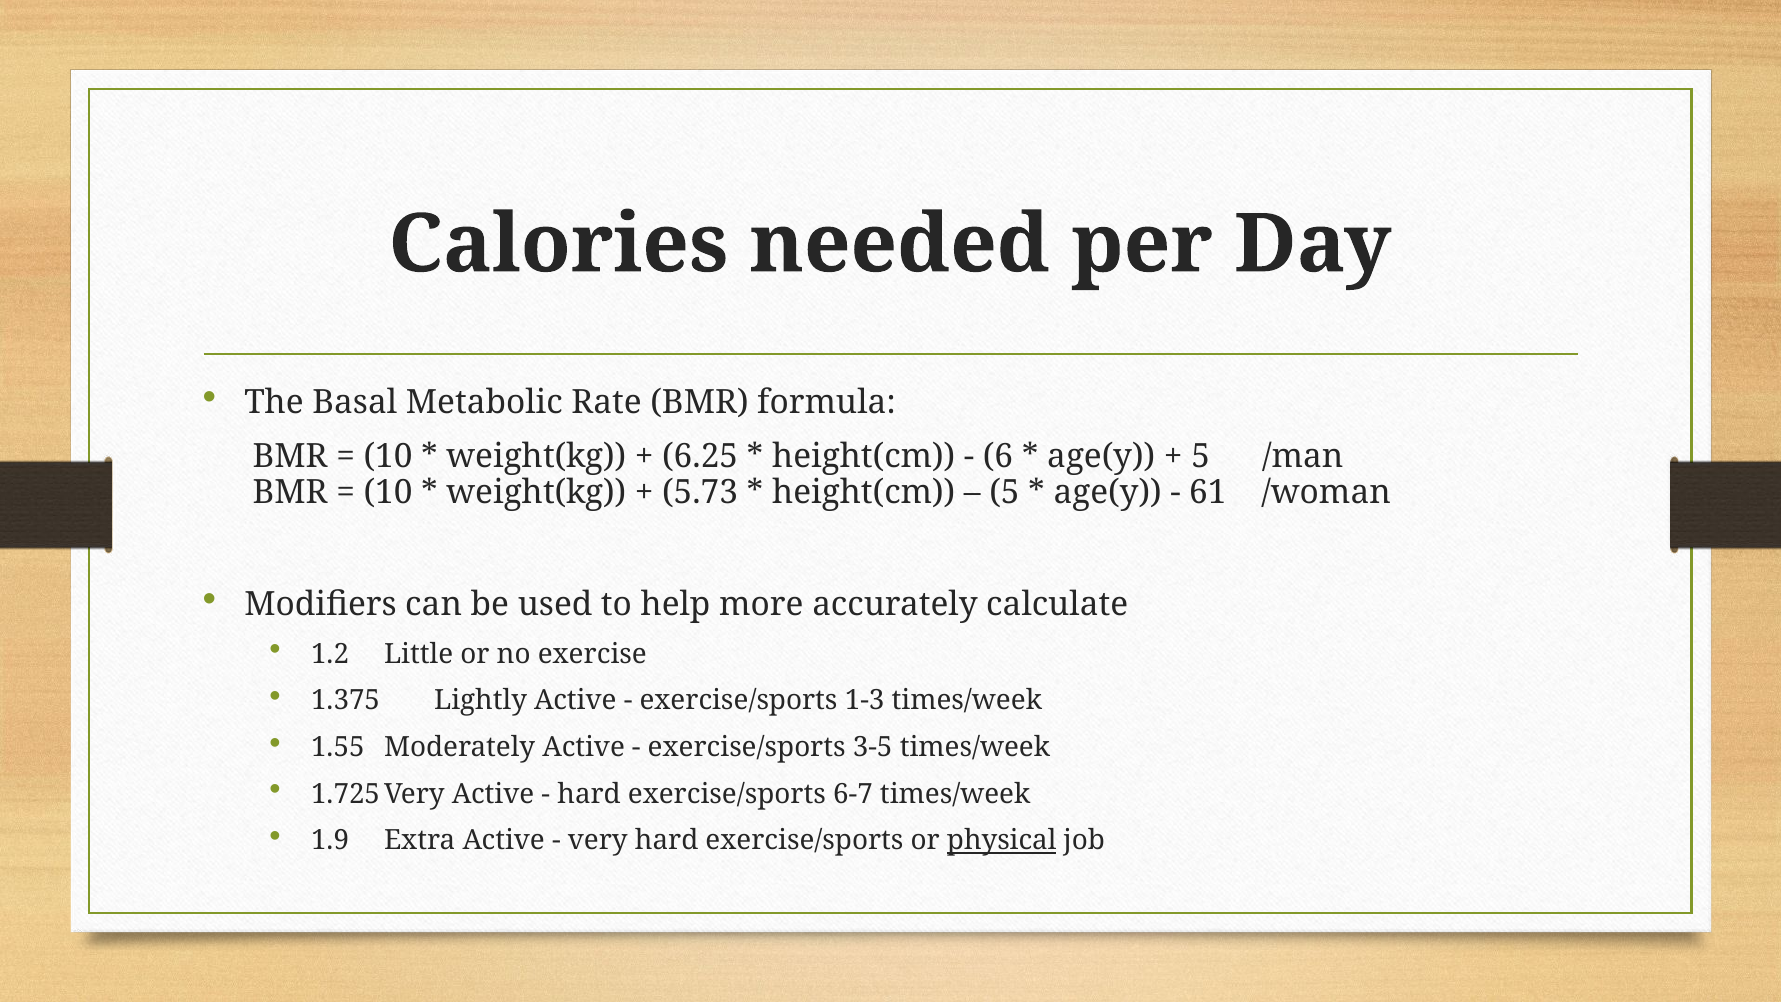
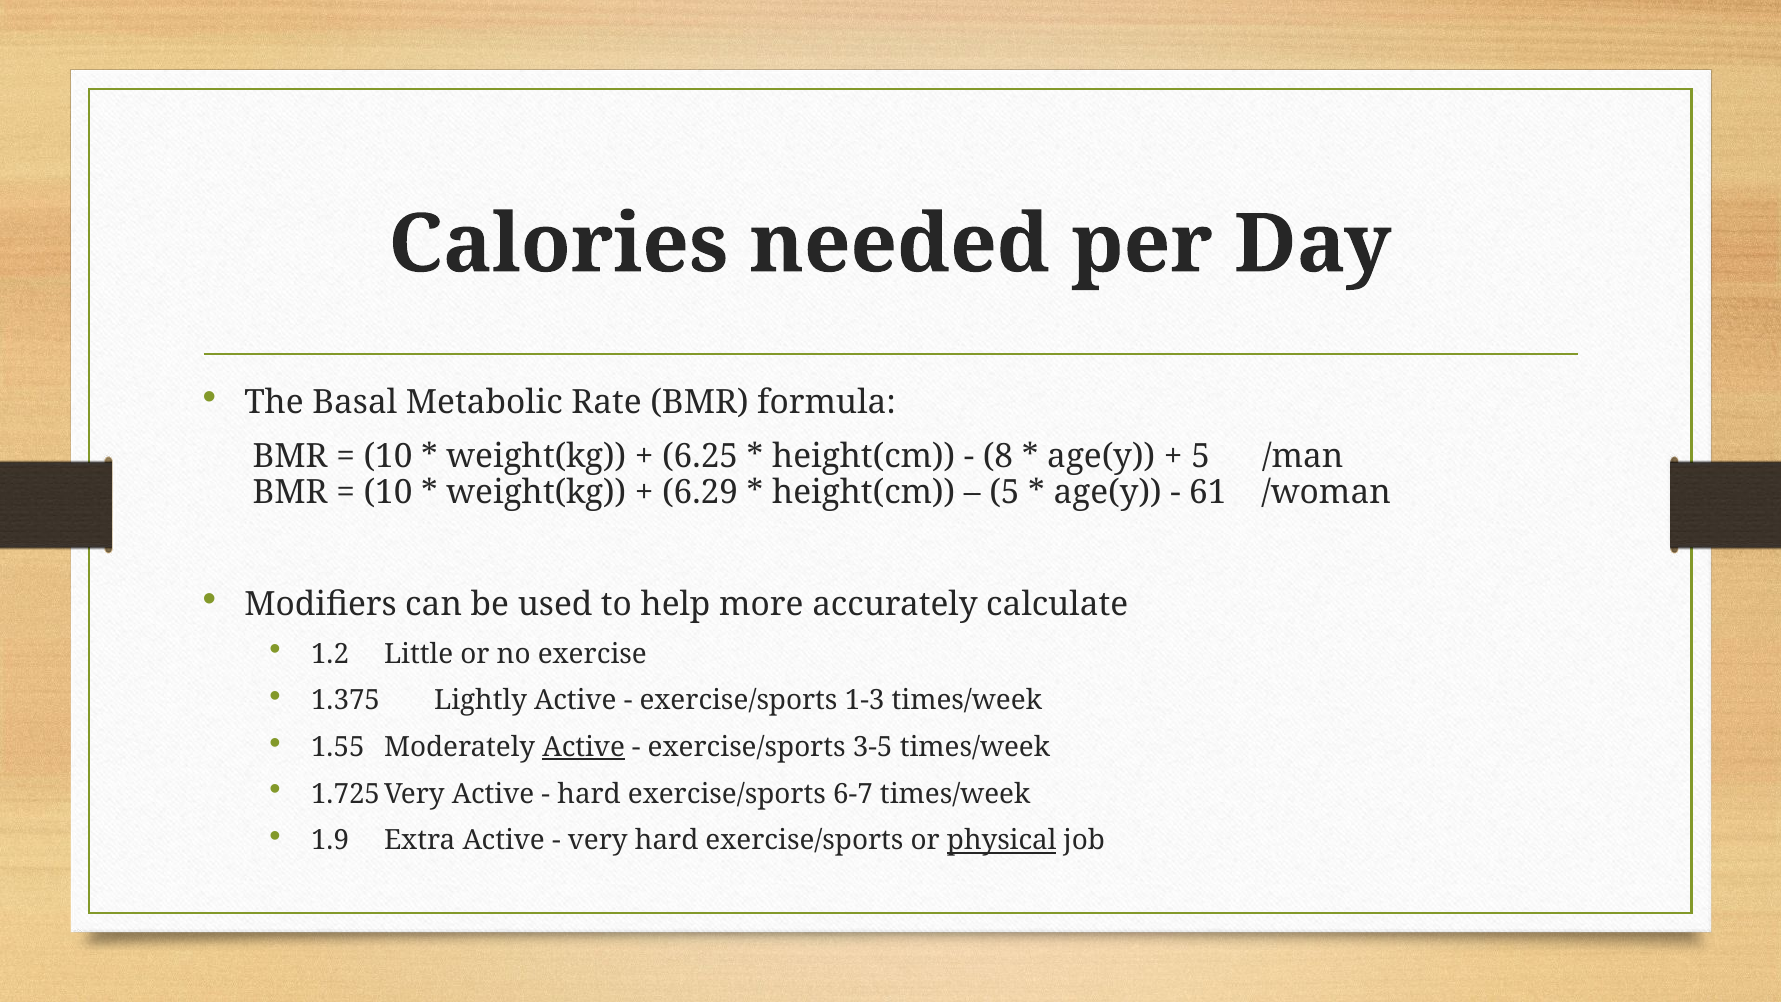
6: 6 -> 8 (998, 457)
5.73: 5.73 -> 6.29 (700, 493)
Active underline: none -> present (584, 747)
